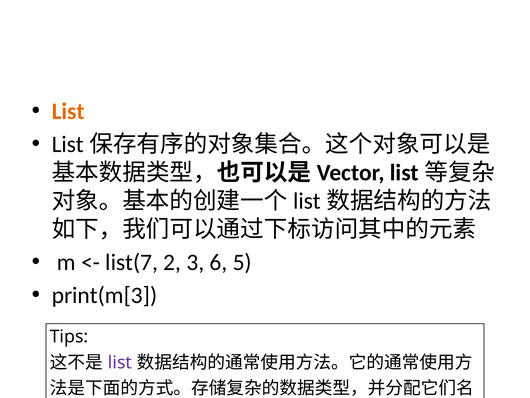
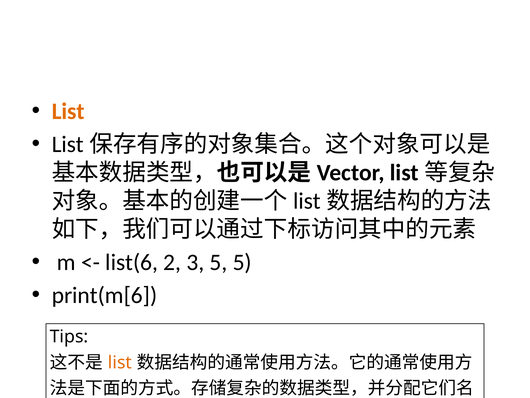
list(7: list(7 -> list(6 (132, 262)
3 6: 6 -> 5 (218, 262)
print(m[3: print(m[3 -> print(m[6 (104, 295)
list colour: purple -> orange (120, 362)
